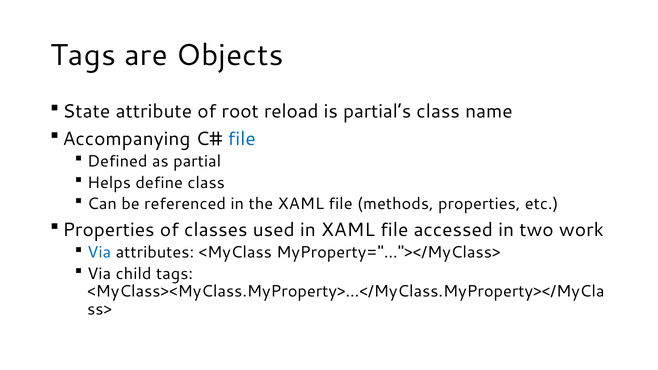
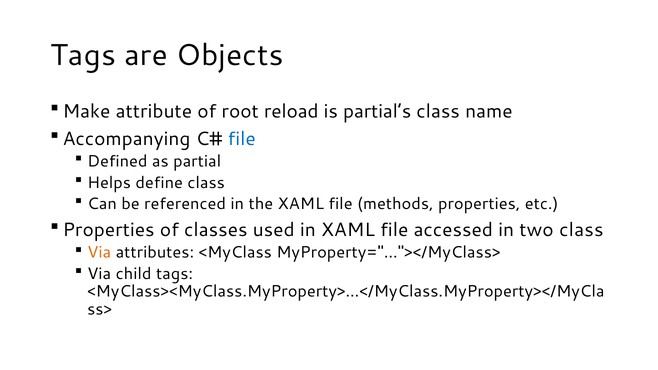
State: State -> Make (86, 111)
two work: work -> class (581, 230)
Via colour: blue -> orange (99, 253)
